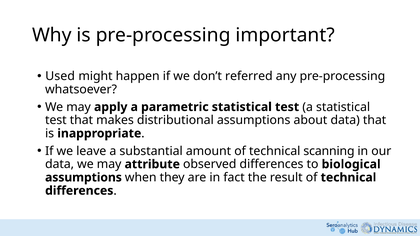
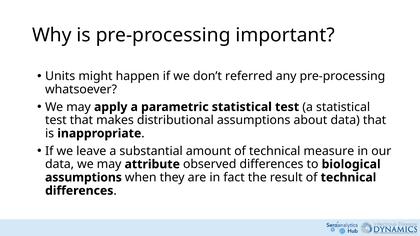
Used: Used -> Units (60, 76)
scanning: scanning -> measure (329, 151)
